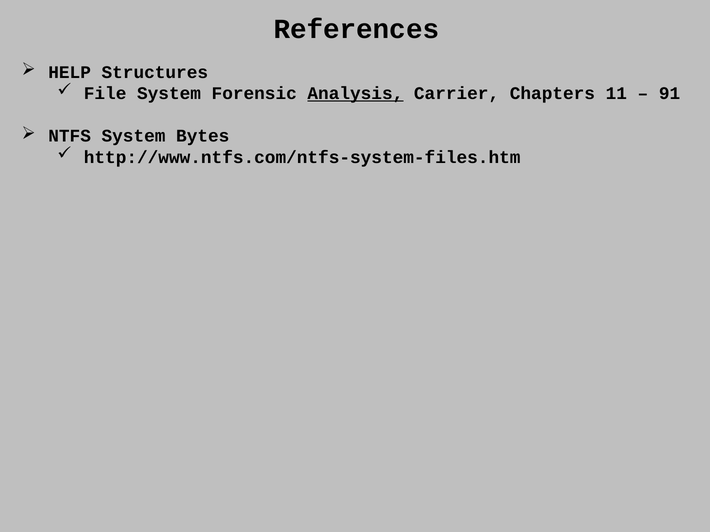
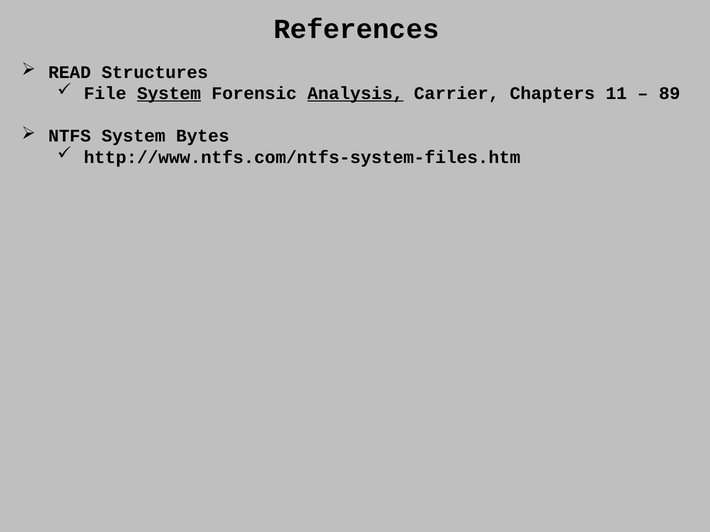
HELP: HELP -> READ (70, 72)
System underline: none -> present (169, 94)
91: 91 -> 89 (670, 94)
